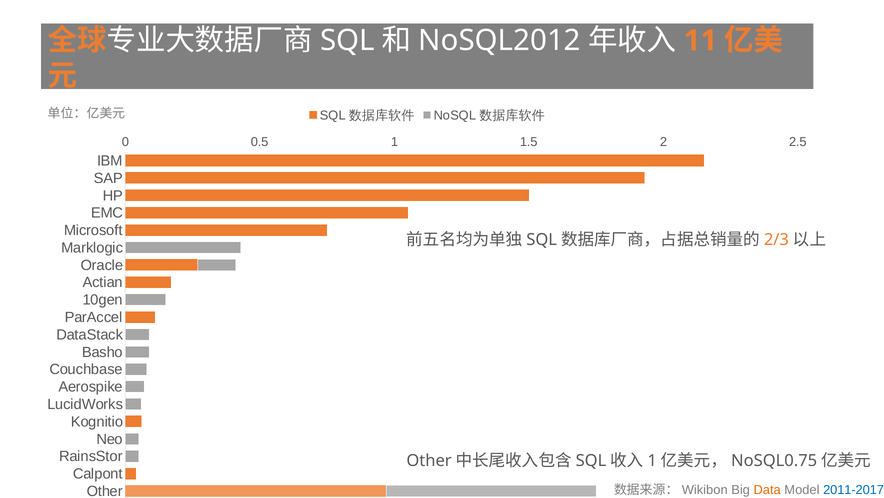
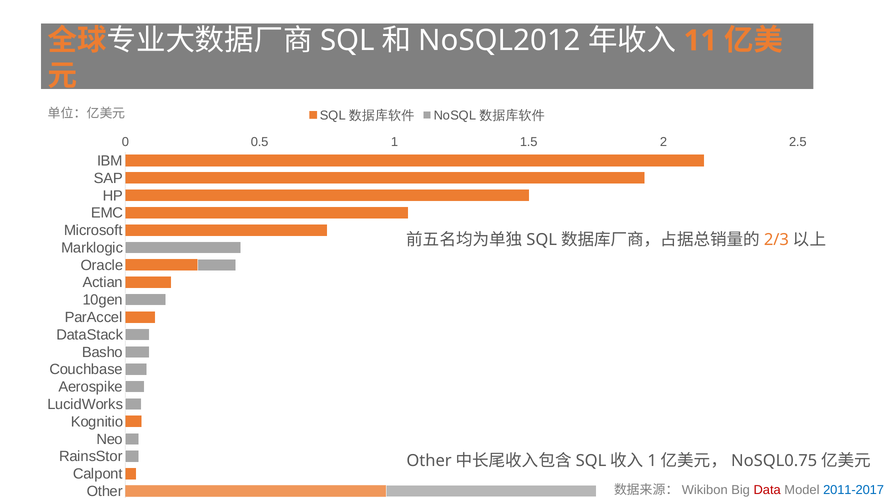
Data colour: orange -> red (767, 489)
